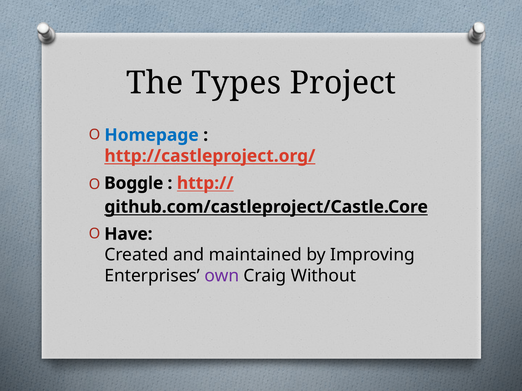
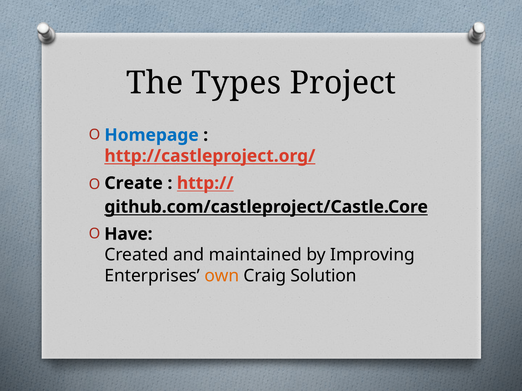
Boggle: Boggle -> Create (134, 183)
own colour: purple -> orange (222, 276)
Without: Without -> Solution (324, 276)
